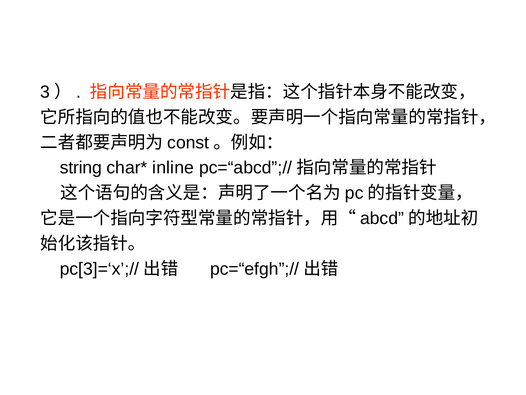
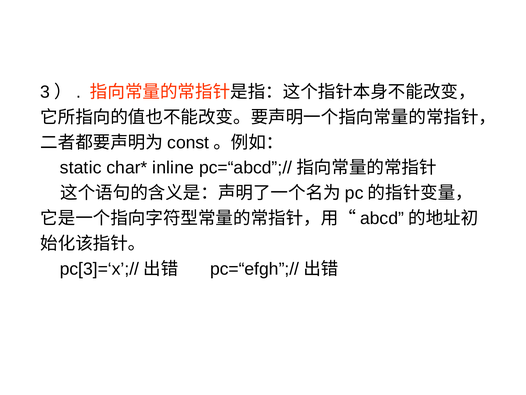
string: string -> static (81, 168)
